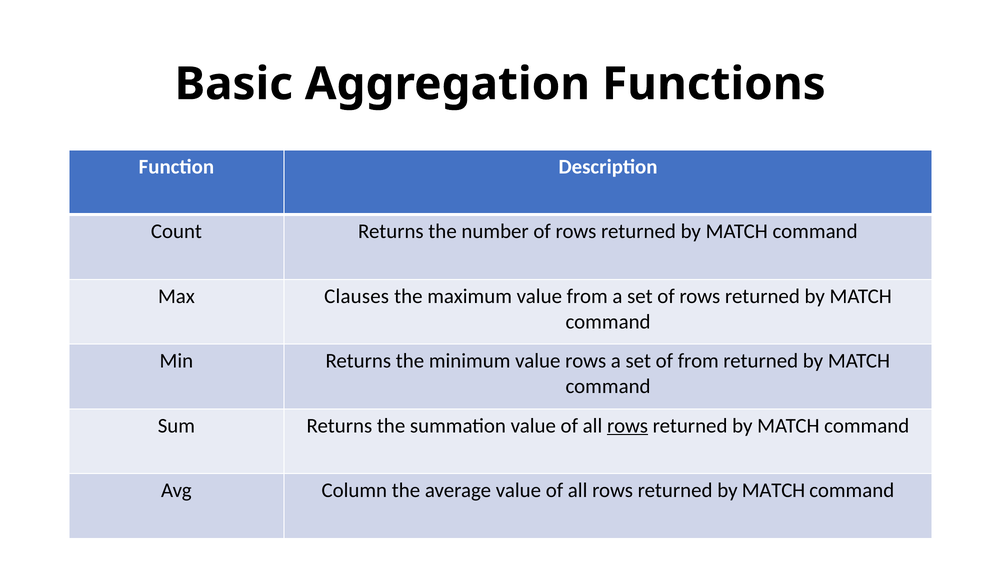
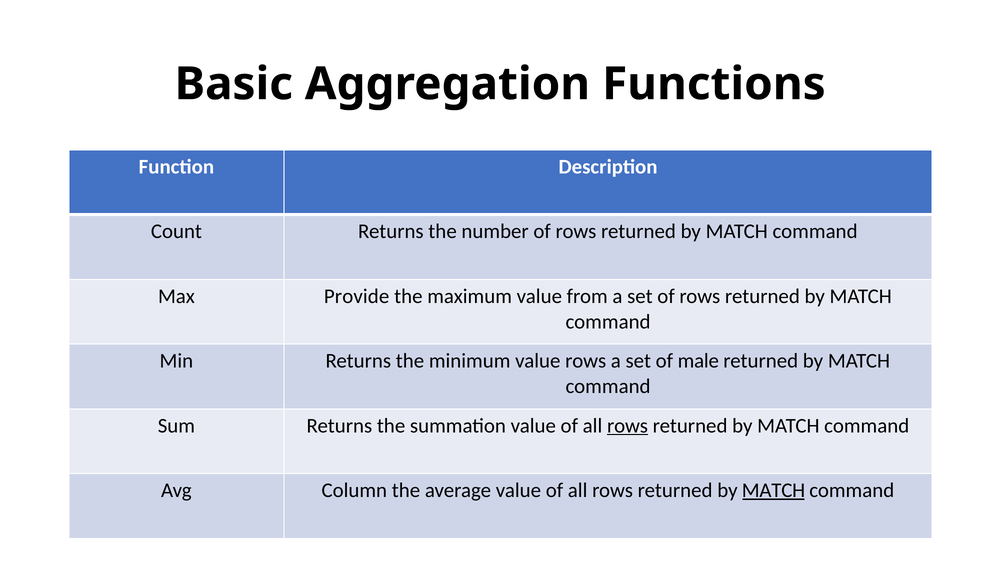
Clauses: Clauses -> Provide (357, 296)
of from: from -> male (698, 361)
MATCH underline: none -> present (774, 490)
